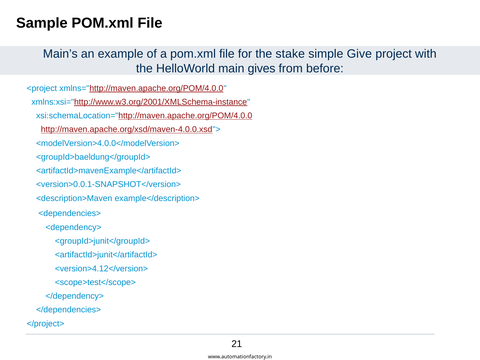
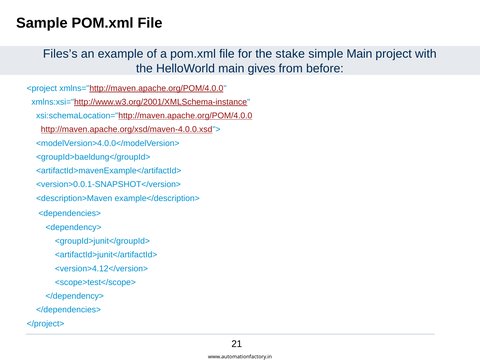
Main’s: Main’s -> Files’s (60, 54)
simple Give: Give -> Main (359, 54)
